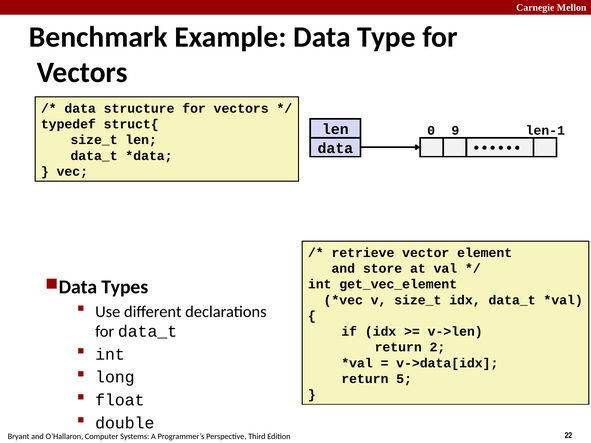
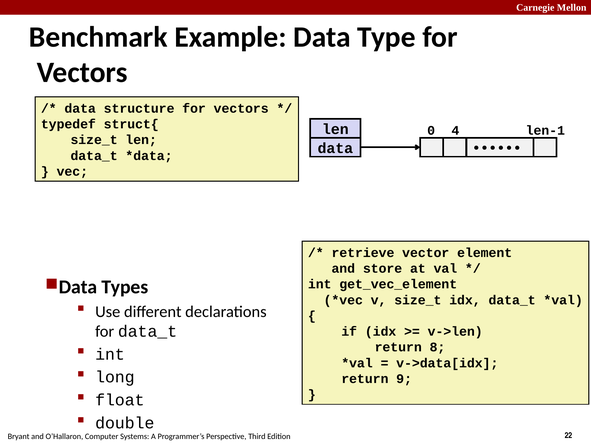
9: 9 -> 4 (455, 130)
2: 2 -> 8 (437, 347)
5: 5 -> 9 (404, 379)
